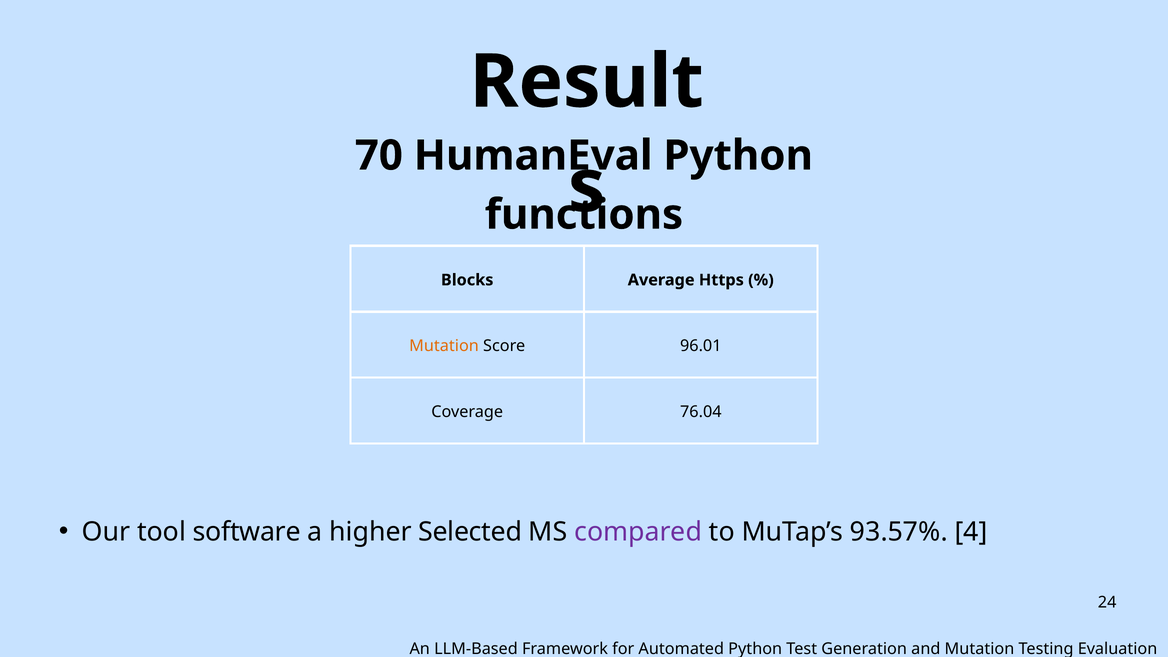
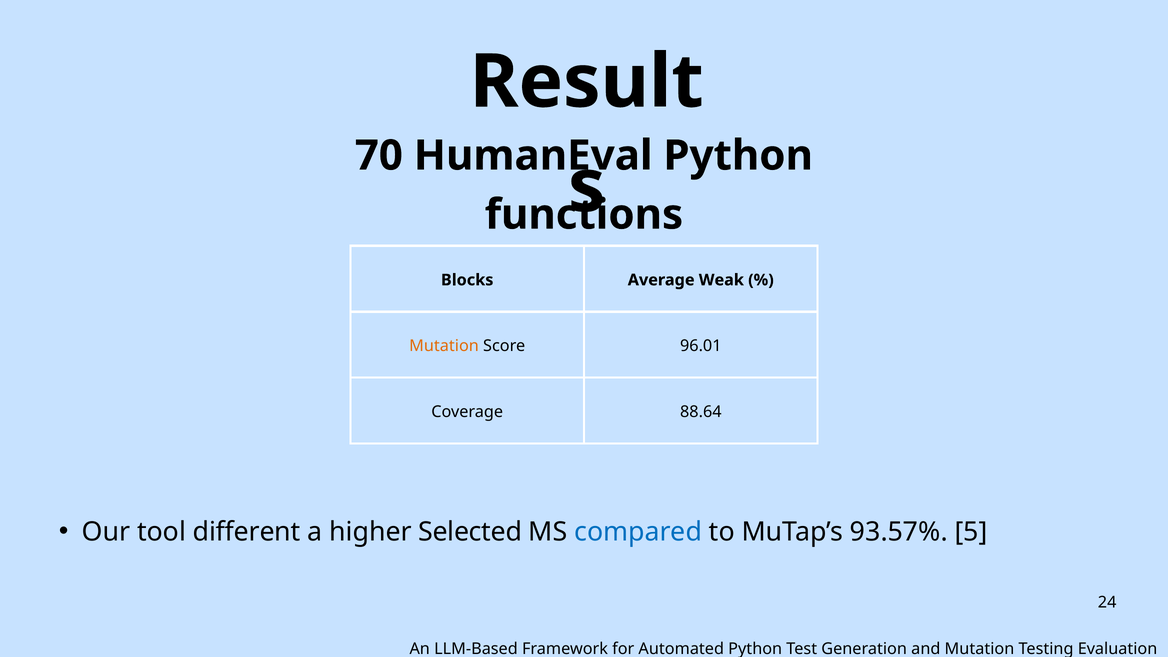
Https: Https -> Weak (721, 280)
76.04: 76.04 -> 88.64 (701, 412)
software: software -> different (247, 532)
compared colour: purple -> blue (638, 532)
4: 4 -> 5 (971, 532)
